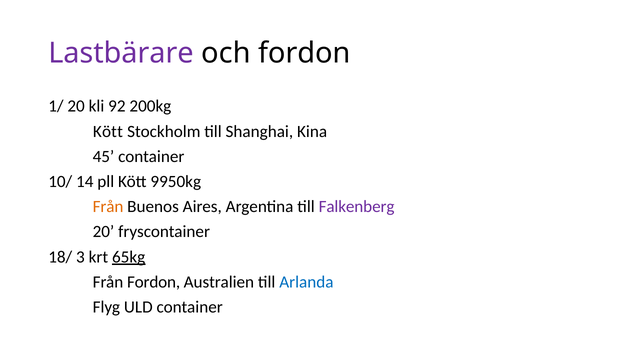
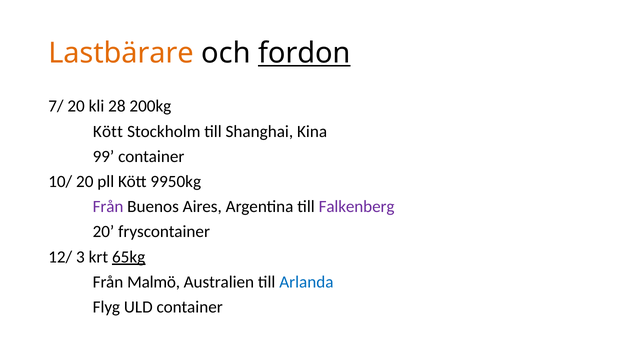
Lastbärare colour: purple -> orange (121, 53)
fordon underline: none -> present (304, 53)
1/: 1/ -> 7/ (56, 106)
92: 92 -> 28 (117, 106)
45: 45 -> 99 (103, 157)
10/ 14: 14 -> 20 (85, 182)
Från colour: orange -> purple (108, 207)
18/: 18/ -> 12/ (60, 257)
Från Fordon: Fordon -> Malmö (154, 282)
